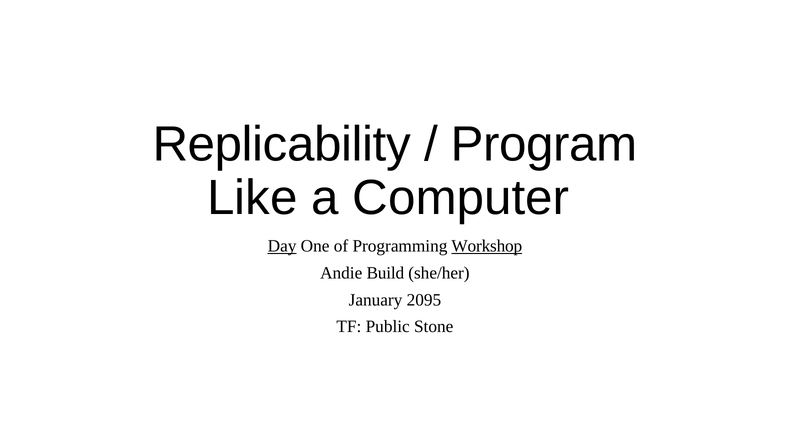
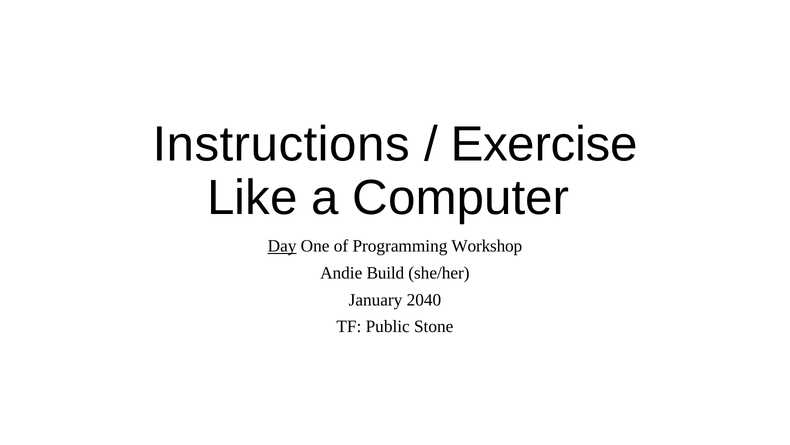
Replicability: Replicability -> Instructions (281, 144)
Program: Program -> Exercise (544, 144)
Workshop underline: present -> none (487, 246)
2095: 2095 -> 2040 (424, 299)
